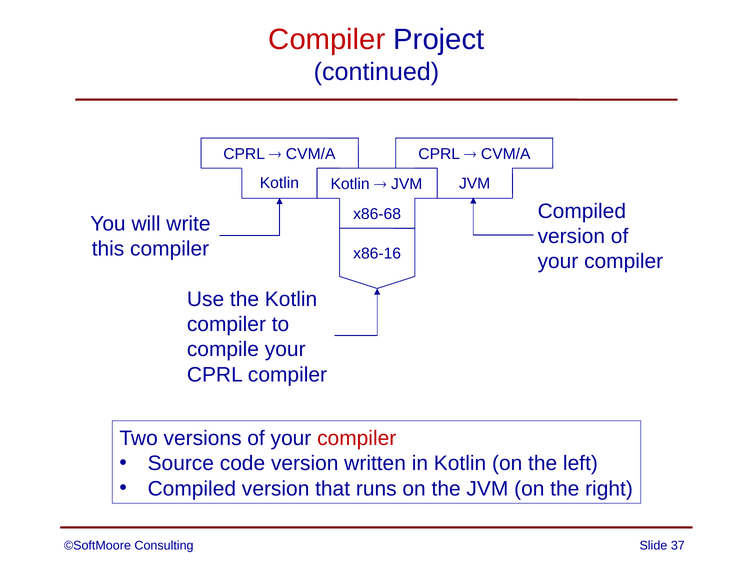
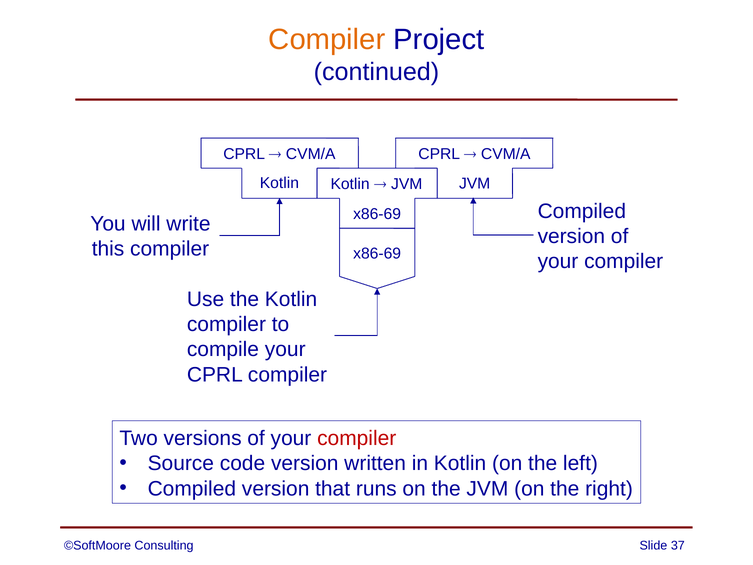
Compiler colour: red -> orange (327, 40)
x86-68: x86-68 -> x86-69 (377, 214)
x86-16: x86-16 -> x86-69 (377, 253)
